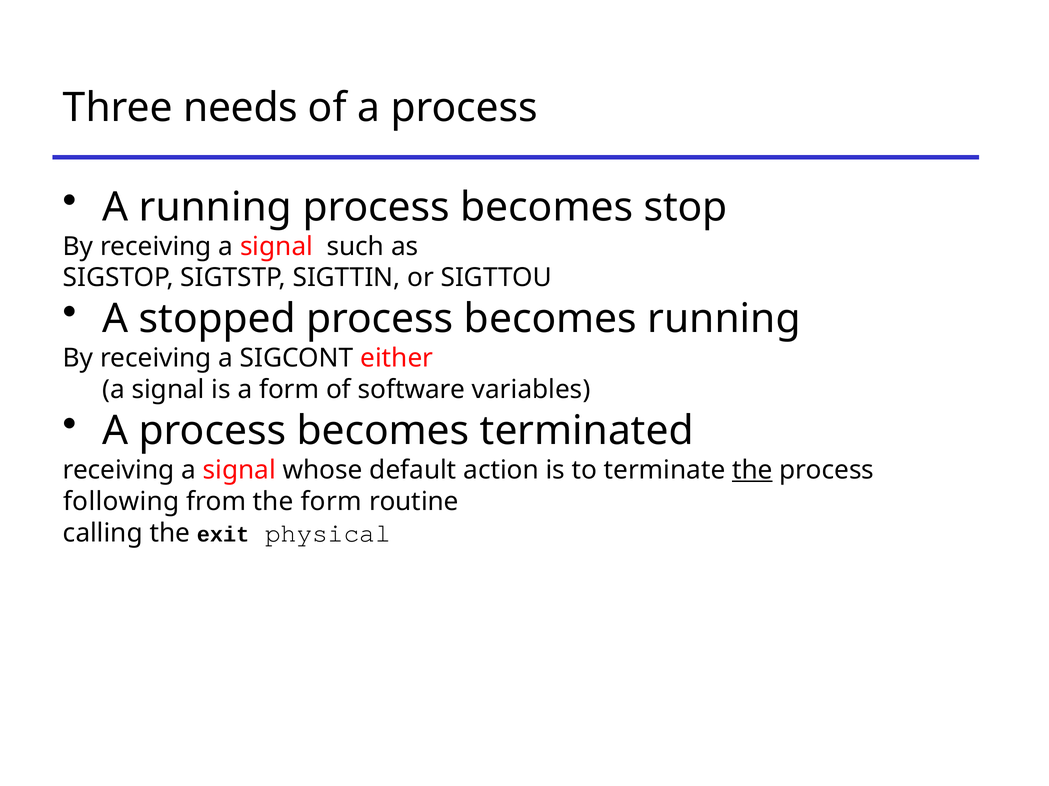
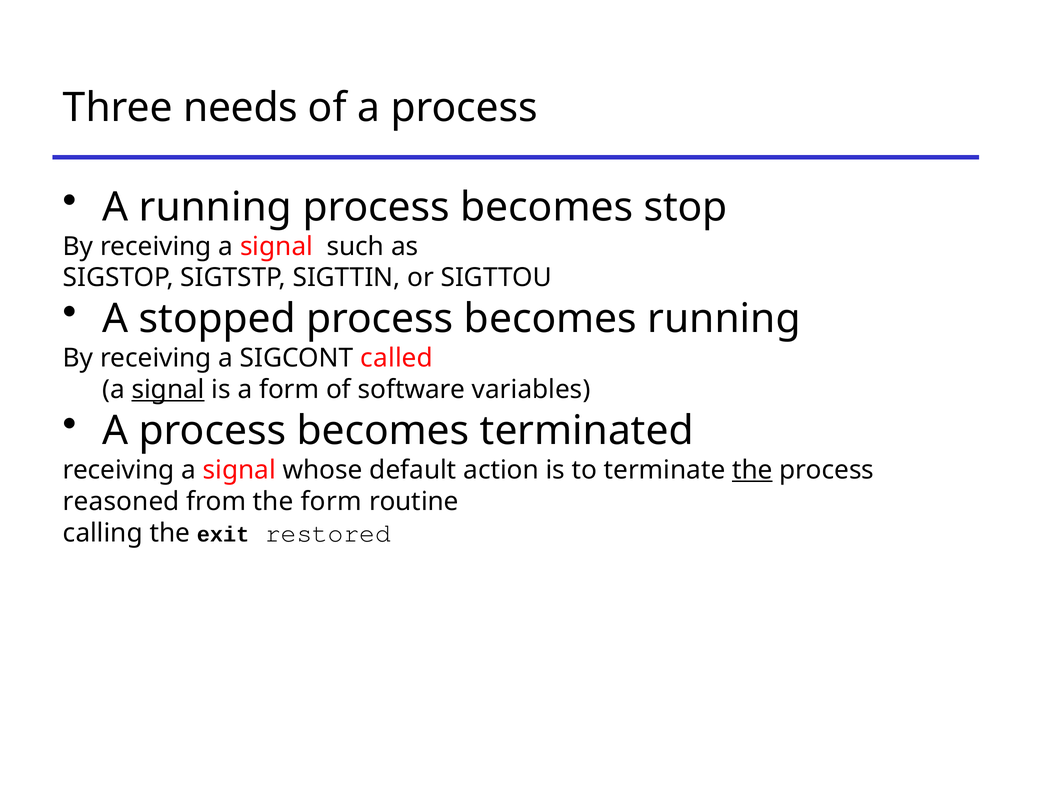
either: either -> called (397, 359)
signal underline: none -> present (168, 390)
following: following -> reasoned (121, 502)
physical: physical -> restored (328, 533)
